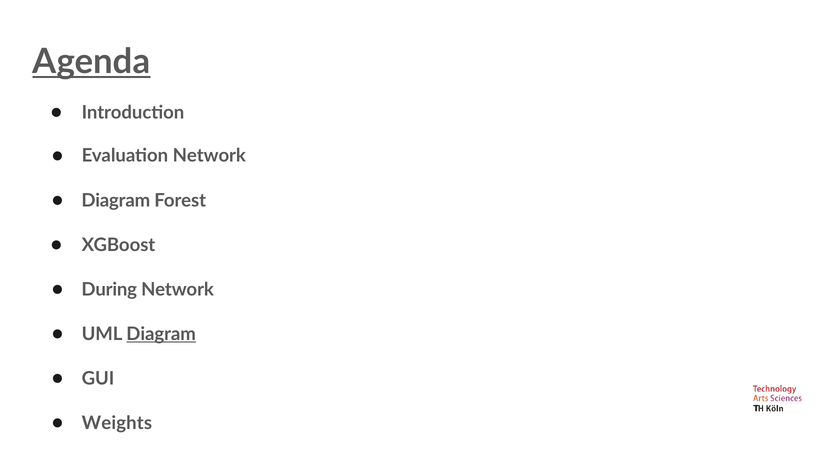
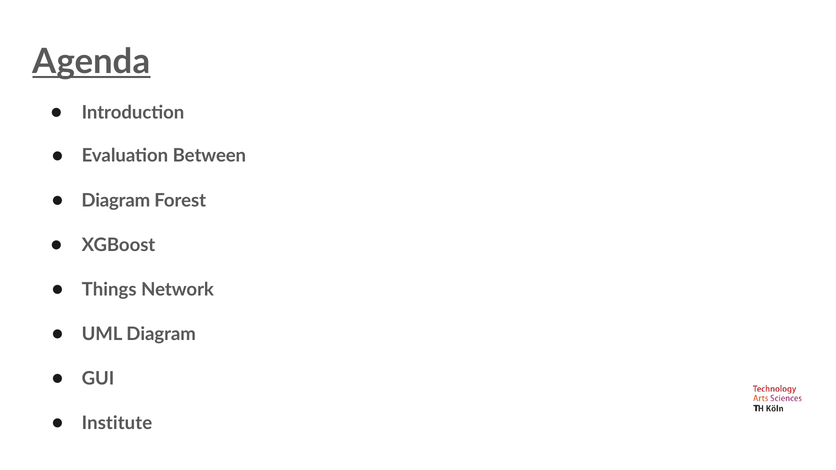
Evaluation Network: Network -> Between (209, 156)
During: During -> Things (109, 290)
Diagram underline: present -> none (161, 334)
Weights: Weights -> Institute (117, 423)
